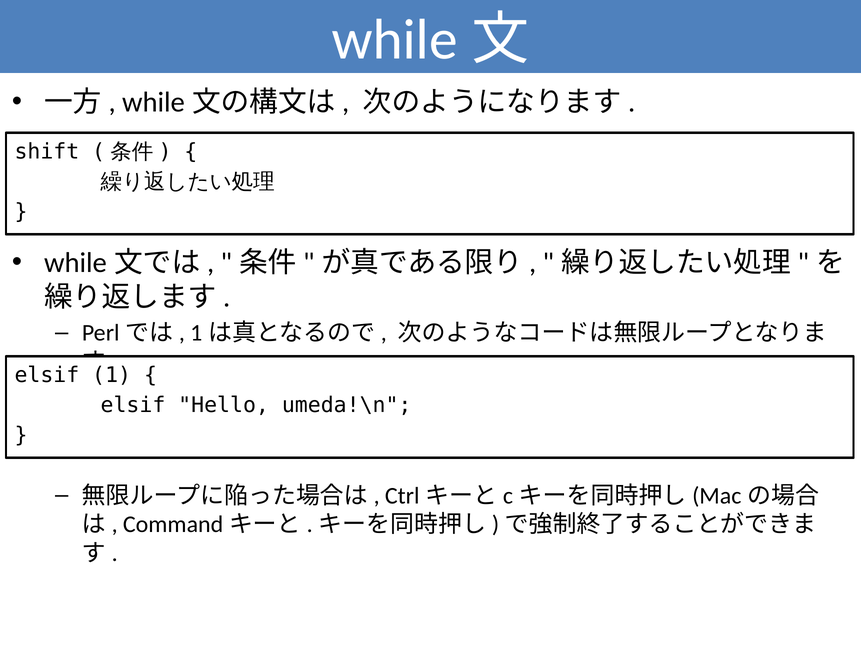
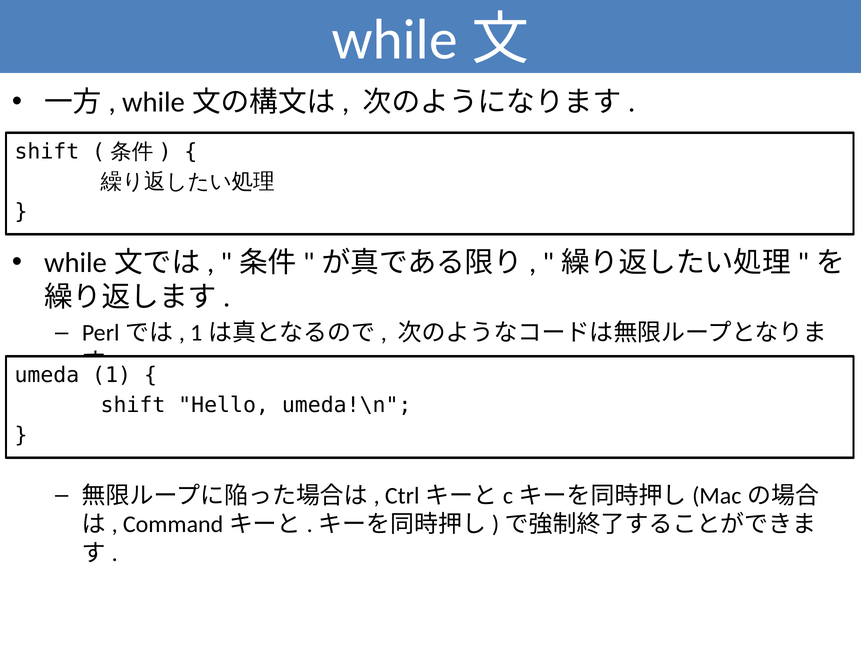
elsif: elsif -> umeda (47, 375)
elsif: elsif -> shift (133, 406)
